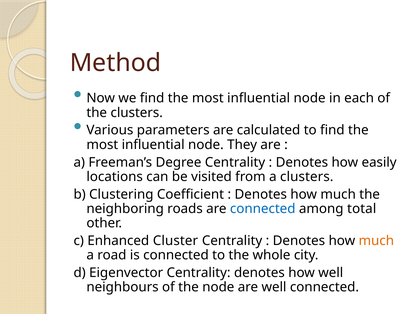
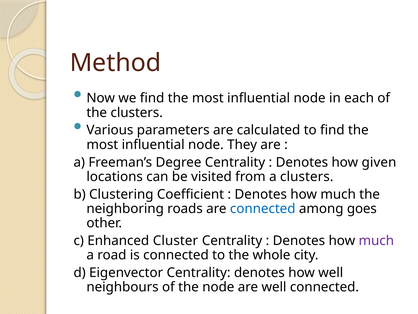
easily: easily -> given (379, 162)
total: total -> goes (362, 208)
much colour: orange -> purple (376, 240)
